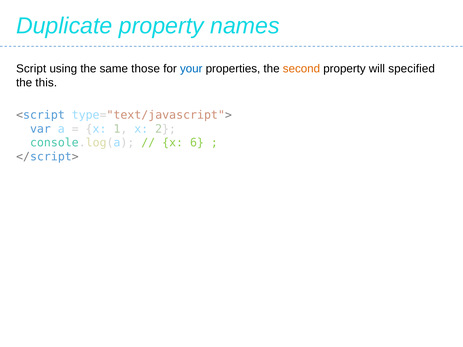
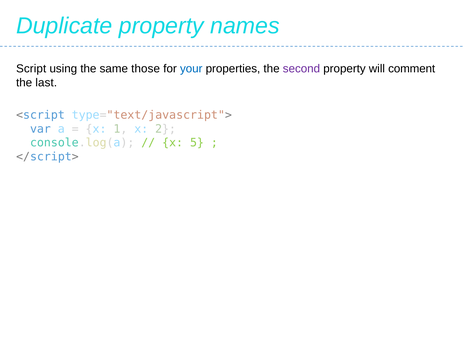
second colour: orange -> purple (301, 69)
specified: specified -> comment (412, 69)
this: this -> last (46, 83)
6: 6 -> 5 (197, 143)
